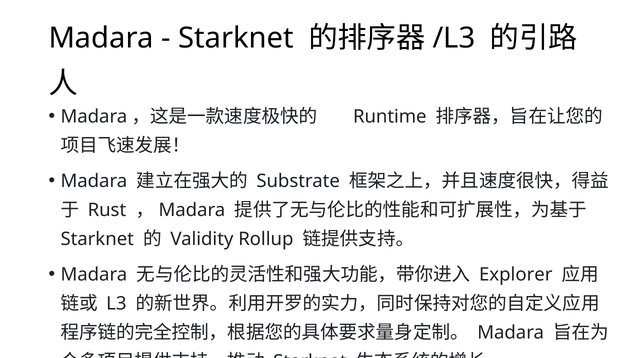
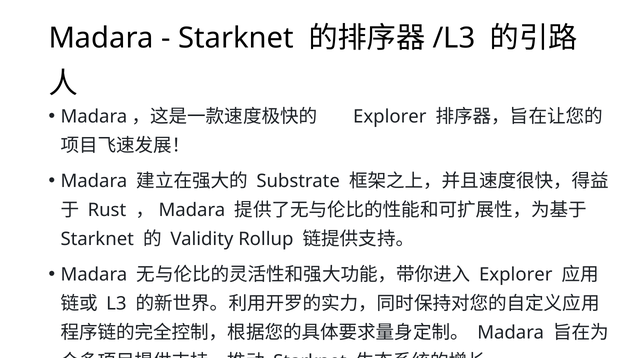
Runtime: Runtime -> Explorer (390, 117)
